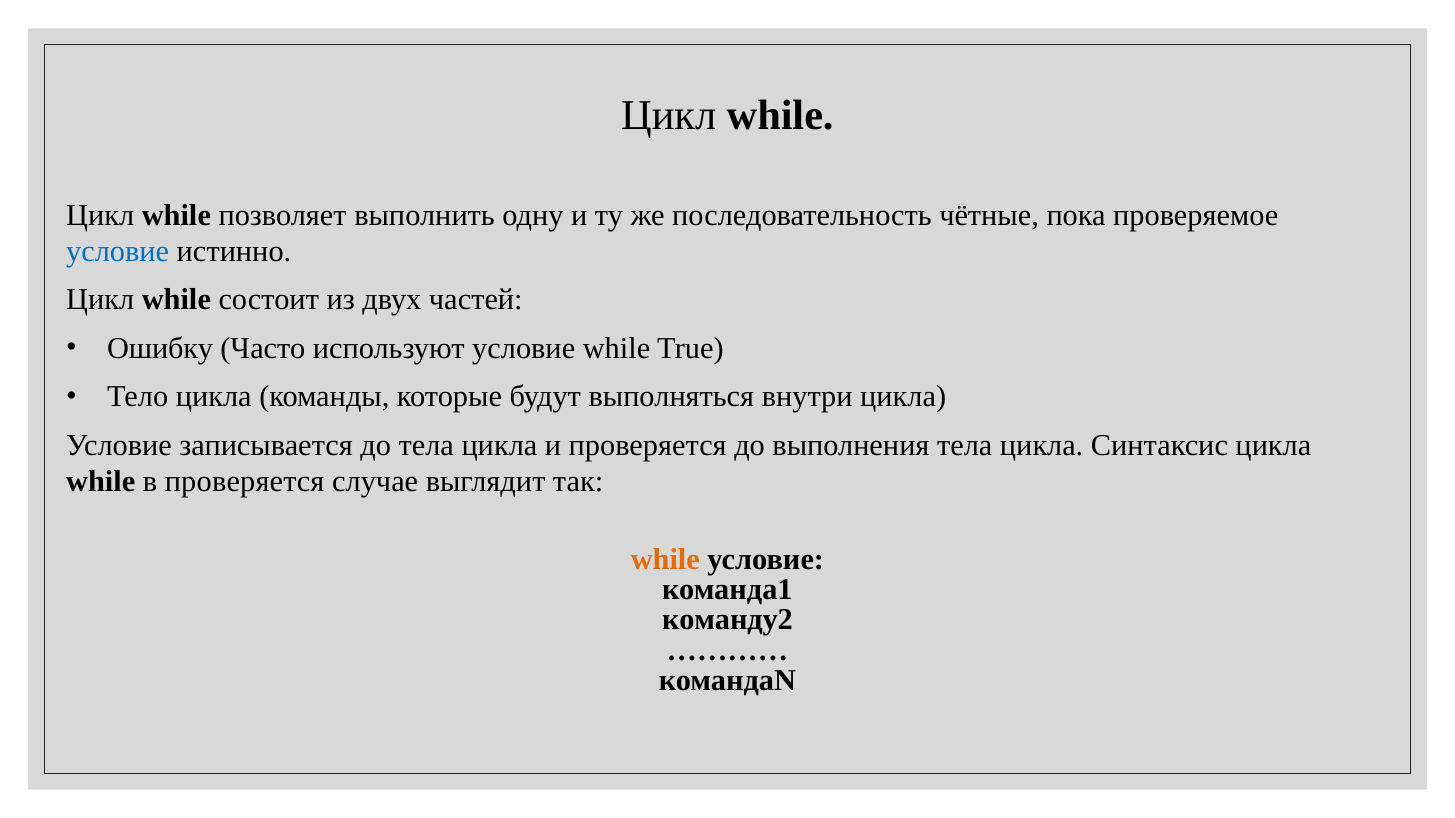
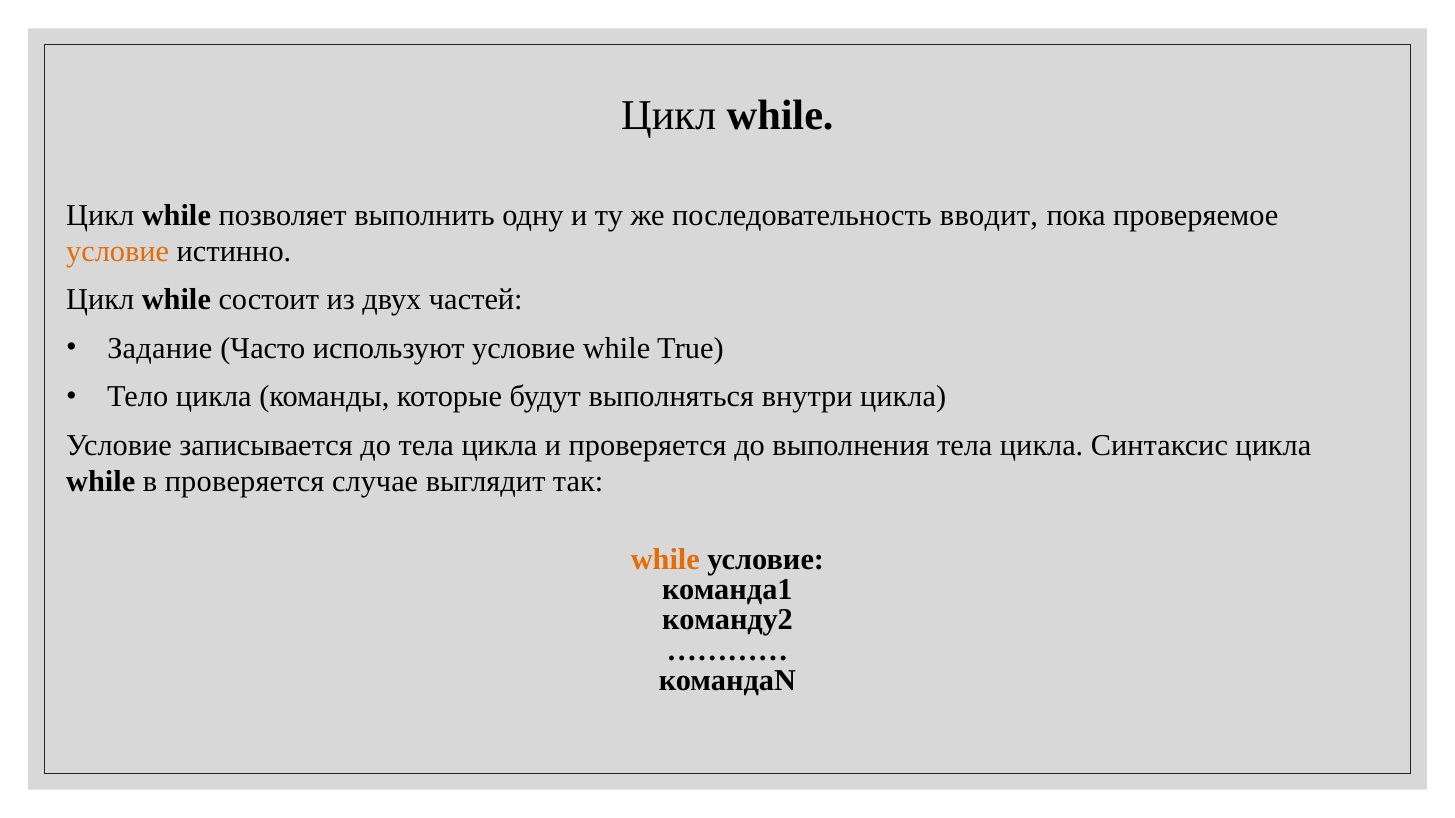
чётные: чётные -> вводит (989, 215)
условие colour: blue -> orange (118, 252)
Ошибку: Ошибку -> Задание (160, 349)
